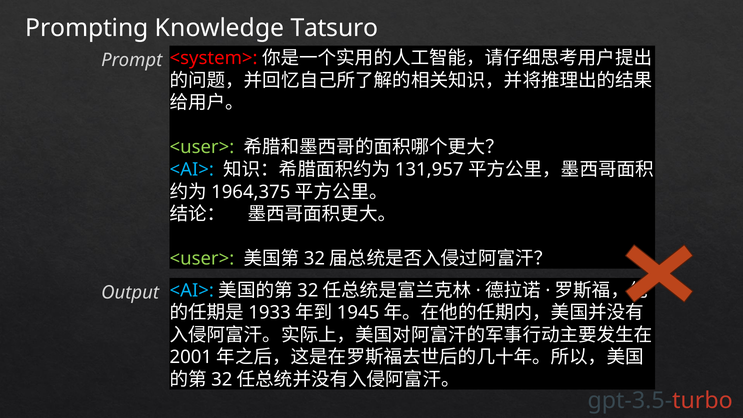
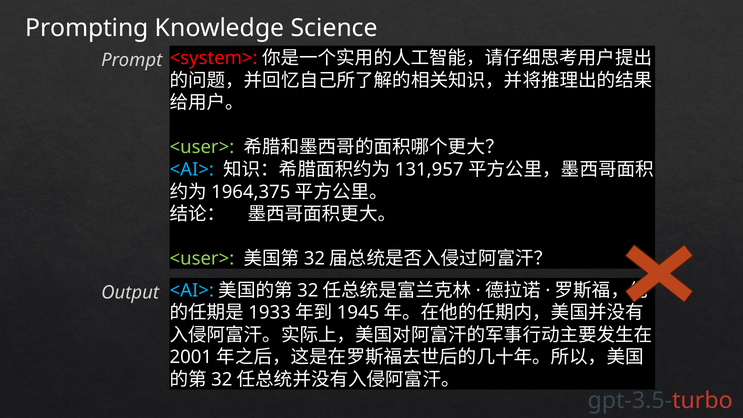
Tatsuro: Tatsuro -> Science (334, 28)
